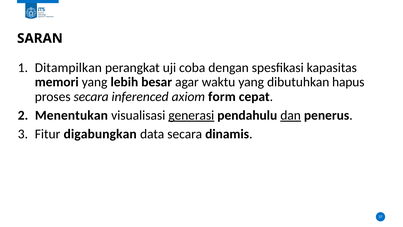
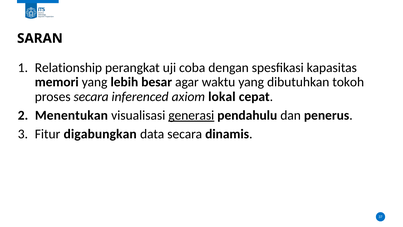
Ditampilkan: Ditampilkan -> Relationship (68, 68)
hapus: hapus -> tokoh (348, 82)
form: form -> lokal (222, 97)
dan underline: present -> none (291, 115)
